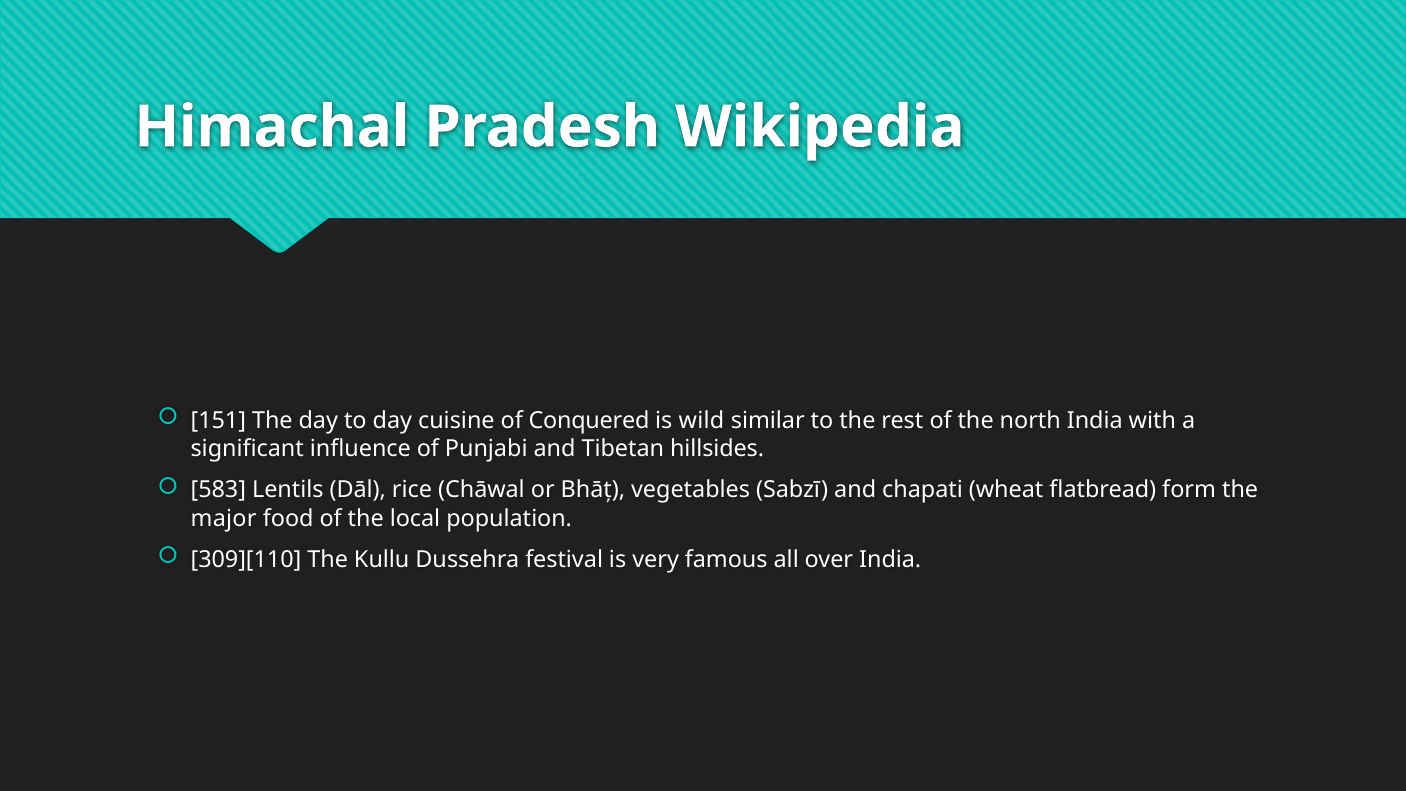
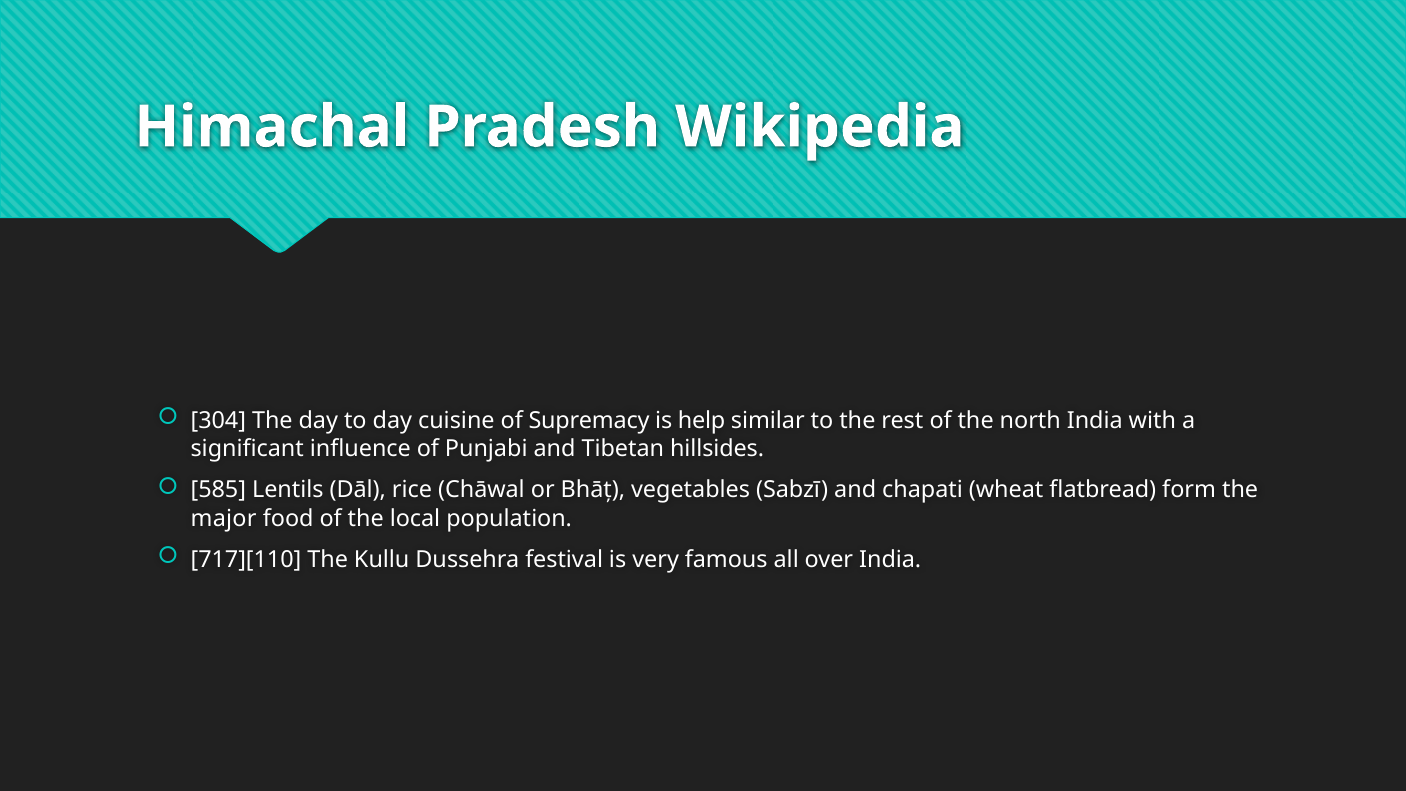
151: 151 -> 304 (218, 420)
Conquered: Conquered -> Supremacy (589, 420)
wild: wild -> help (702, 420)
583: 583 -> 585 (218, 490)
309][110: 309][110 -> 717][110 (246, 560)
